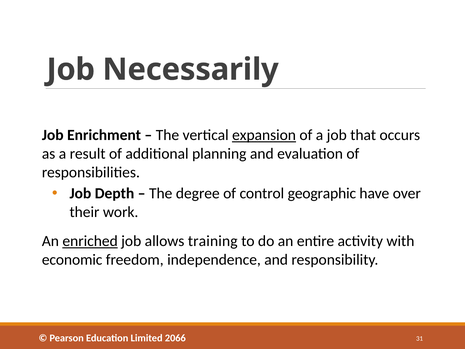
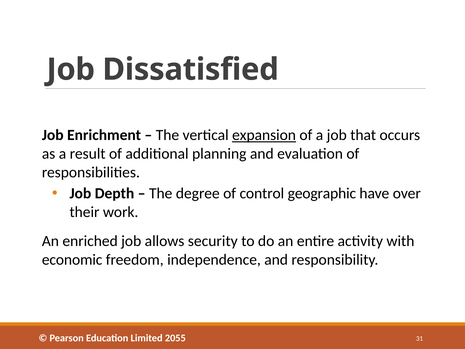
Necessarily: Necessarily -> Dissatisfied (191, 69)
enriched underline: present -> none (90, 241)
training: training -> security (213, 241)
2066: 2066 -> 2055 (175, 338)
